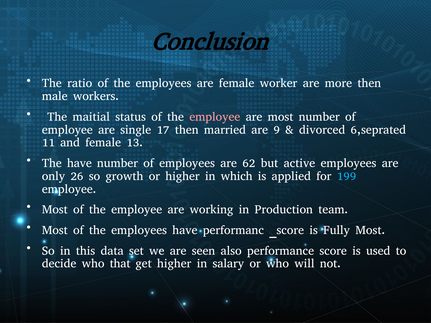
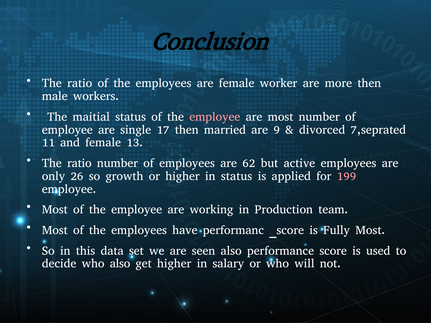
6,seprated: 6,seprated -> 7,seprated (378, 130)
have: have -> ratio (79, 163)
in which: which -> status (237, 176)
199 colour: light blue -> pink (347, 176)
who that: that -> also (120, 264)
